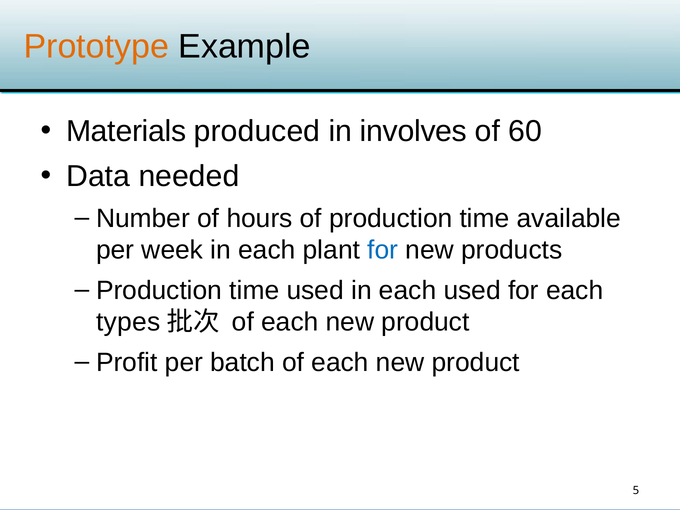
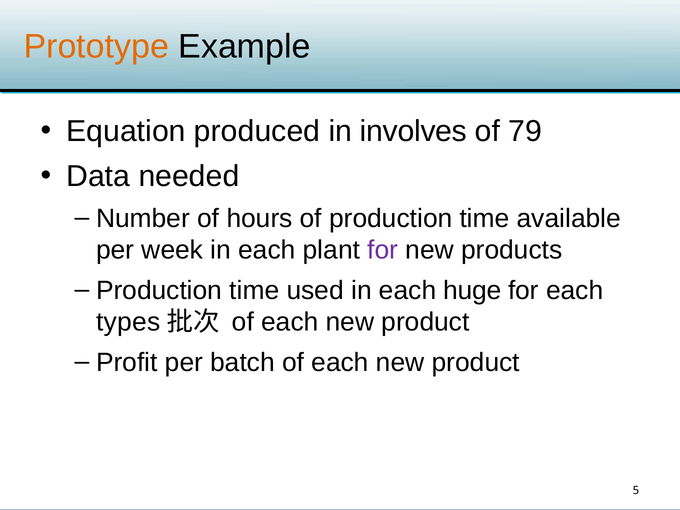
Materials: Materials -> Equation (126, 131)
60: 60 -> 79 (525, 131)
for colour: blue -> purple (383, 250)
each used: used -> huge (472, 290)
